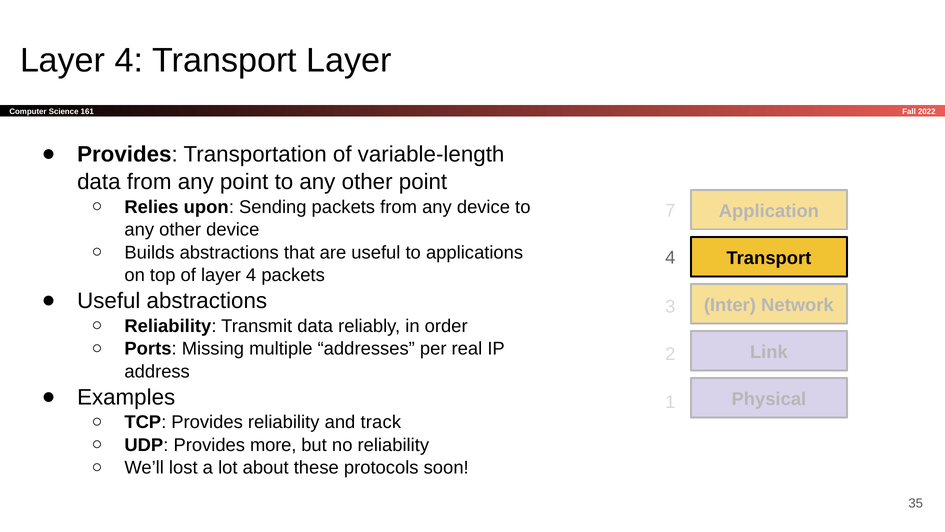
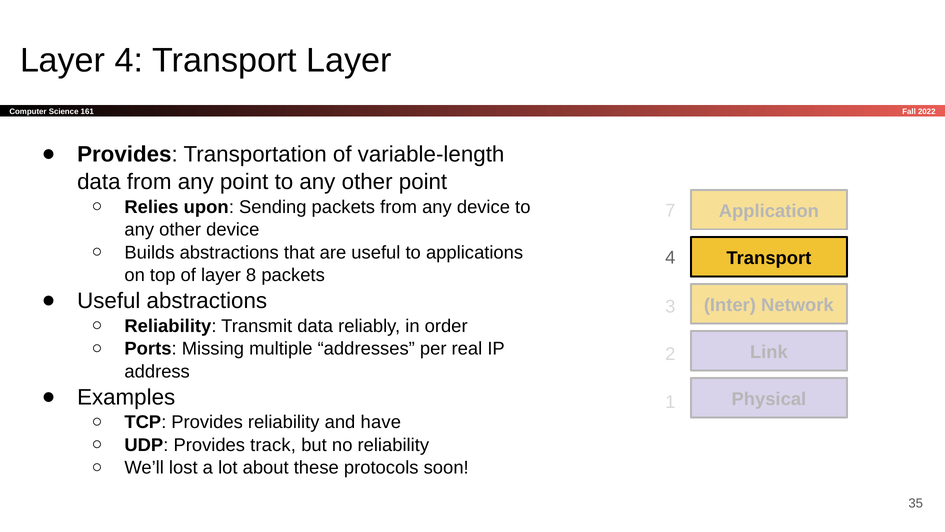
of layer 4: 4 -> 8 (251, 275)
track: track -> have (381, 422)
more: more -> track (273, 445)
